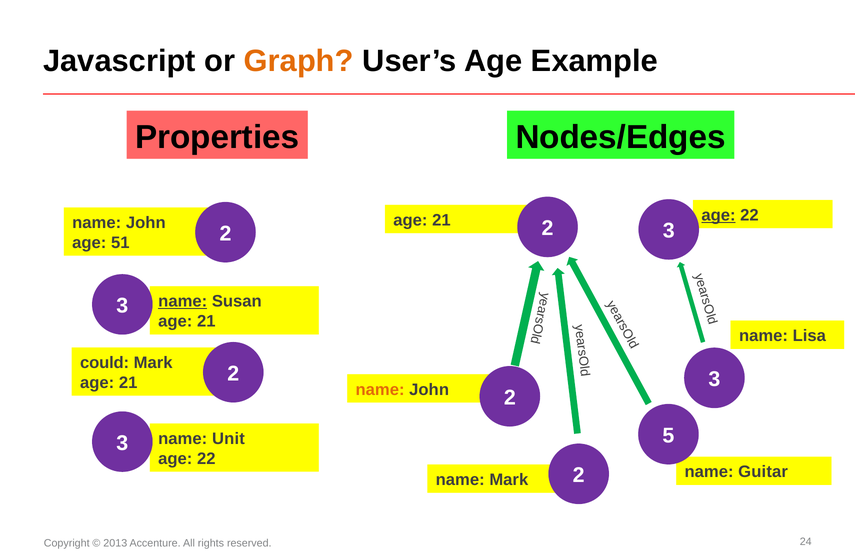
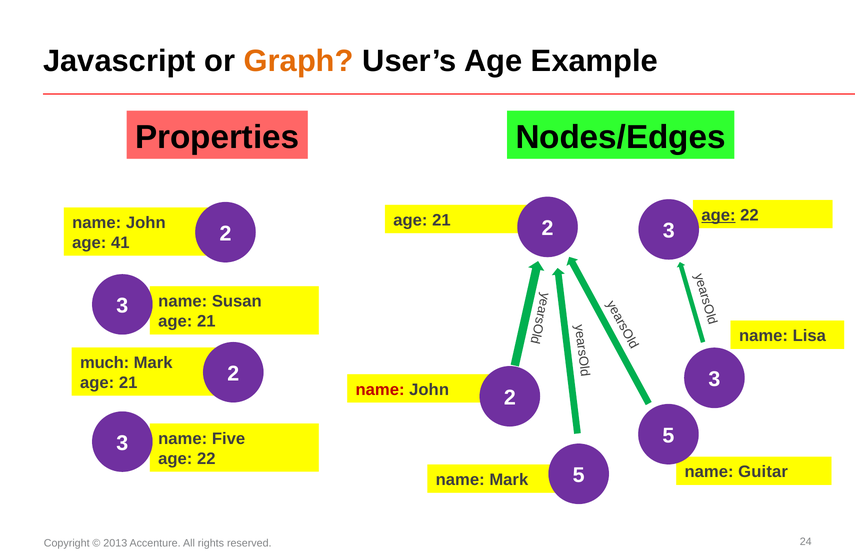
51: 51 -> 41 (120, 243)
name underline: present -> none (183, 302)
could: could -> much (105, 363)
name colour: orange -> red (380, 390)
Unit: Unit -> Five (229, 439)
Mark 2: 2 -> 5 (579, 476)
